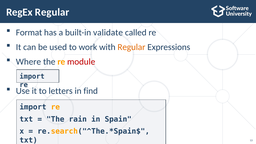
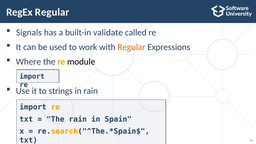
Format: Format -> Signals (29, 32)
module colour: red -> black (81, 62)
letters: letters -> strings (61, 91)
in find: find -> rain (91, 91)
